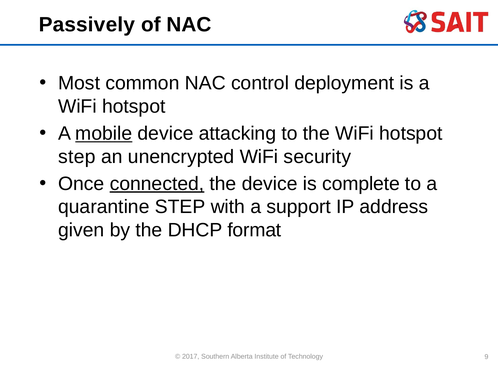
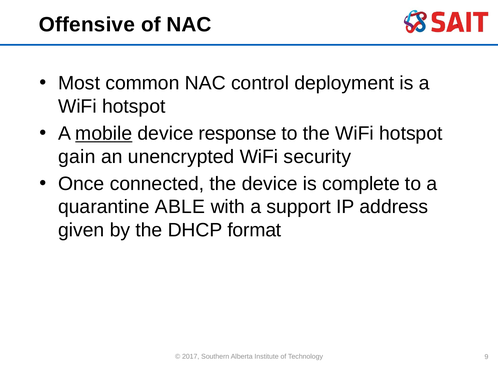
Passively: Passively -> Offensive (87, 25)
attacking: attacking -> response (238, 134)
step: step -> gain (77, 157)
connected underline: present -> none (157, 184)
quarantine STEP: STEP -> ABLE (180, 207)
